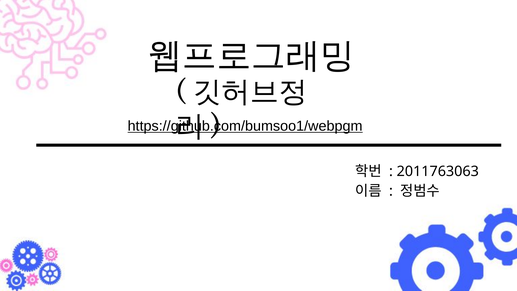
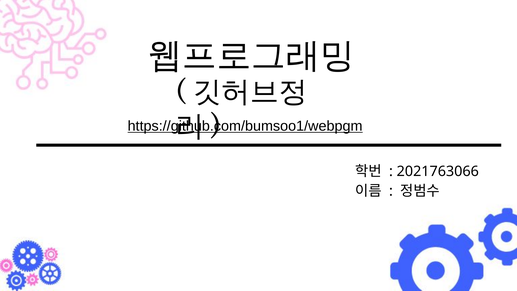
2011763063: 2011763063 -> 2021763066 (438, 171)
